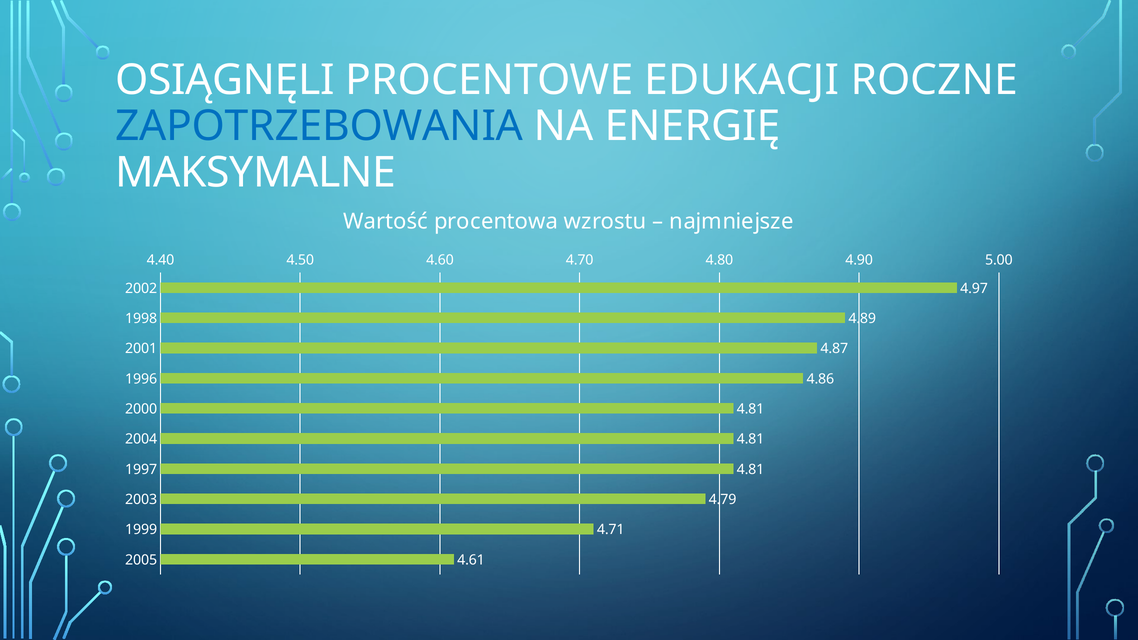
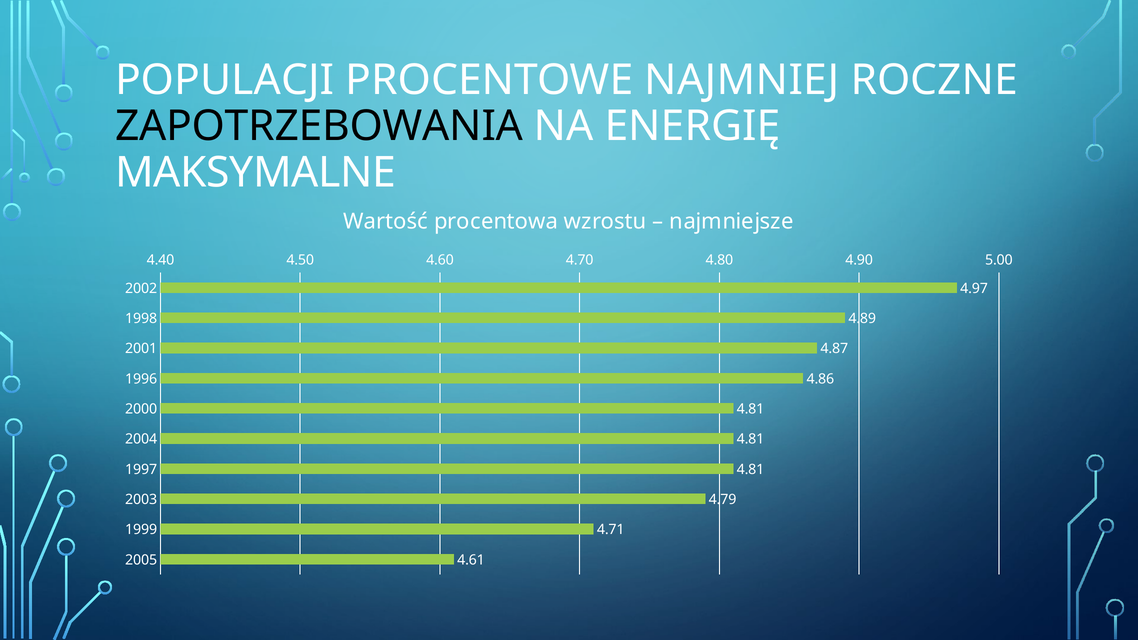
OSIĄGNĘLI: OSIĄGNĘLI -> POPULACJI (225, 80)
EDUKACJI: EDUKACJI -> NAJMNIEJ (742, 80)
ZAPOTRZEBOWANIA colour: blue -> black (319, 126)
